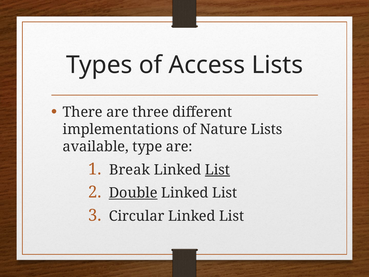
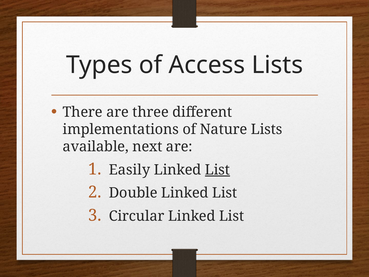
type: type -> next (147, 146)
Break: Break -> Easily (129, 170)
Double underline: present -> none (133, 193)
